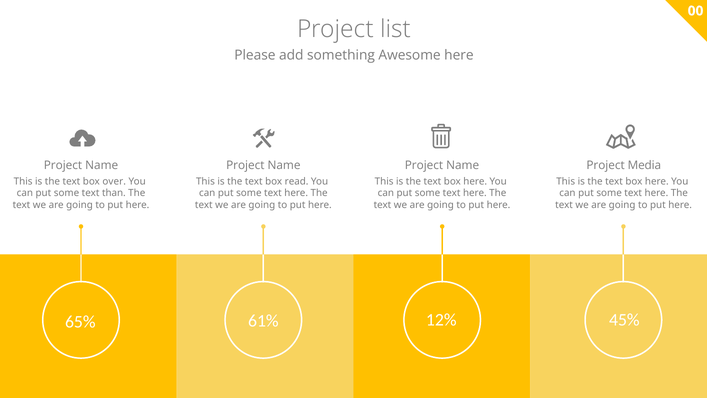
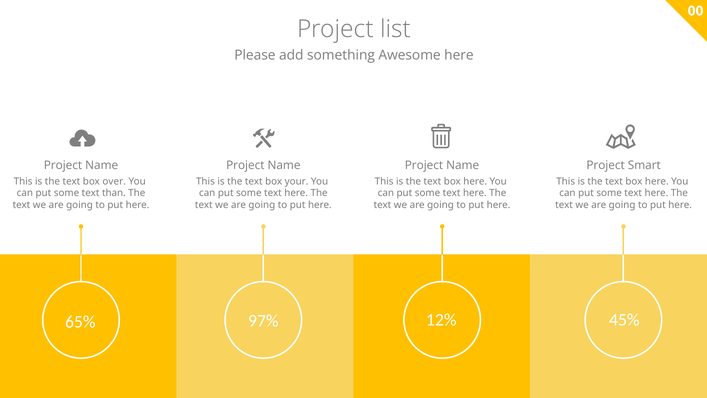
Media: Media -> Smart (644, 165)
read: read -> your (297, 181)
61%: 61% -> 97% (263, 321)
